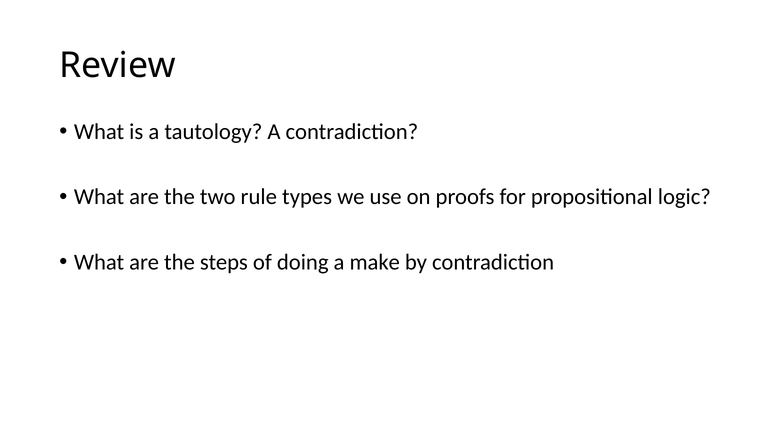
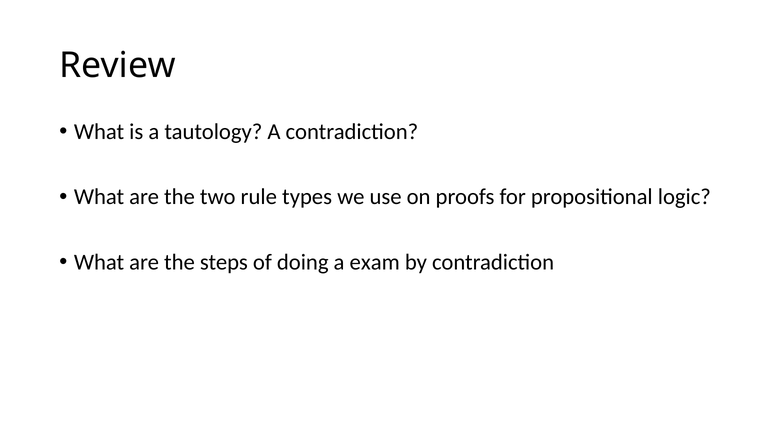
make: make -> exam (375, 262)
